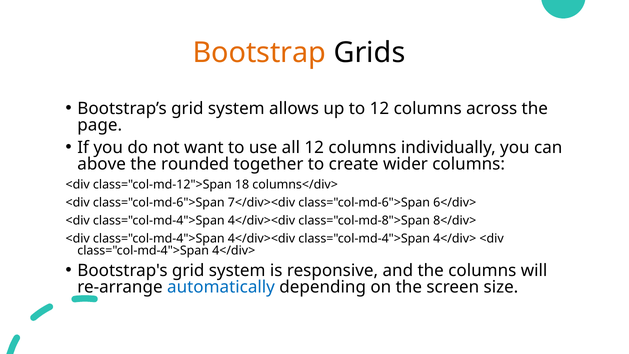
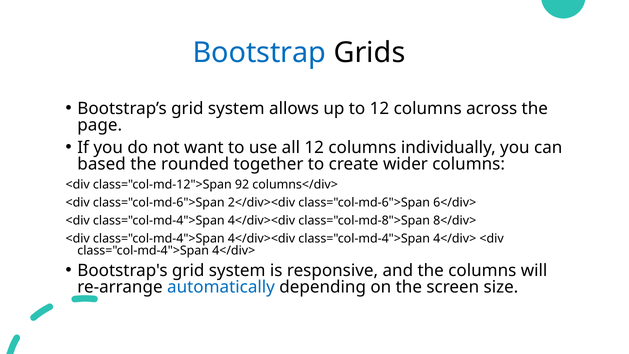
Bootstrap colour: orange -> blue (259, 53)
above: above -> based (102, 164)
18: 18 -> 92 (242, 184)
7</div><div: 7</div><div -> 2</div><div (261, 202)
